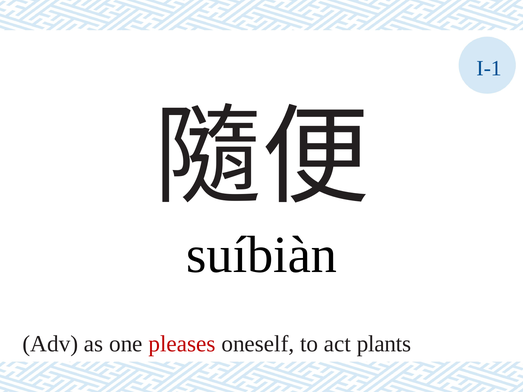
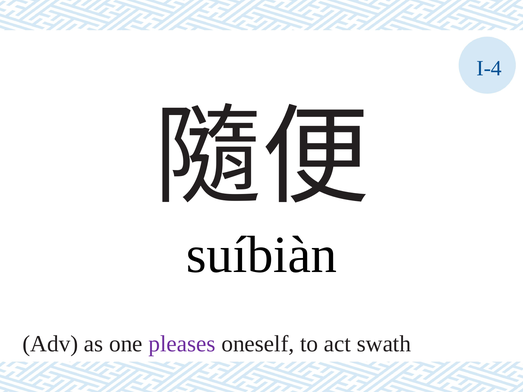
I-1: I-1 -> I-4 (489, 69)
pleases colour: red -> purple (182, 344)
plants: plants -> swath (384, 344)
